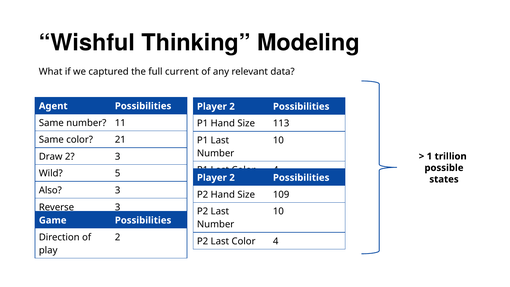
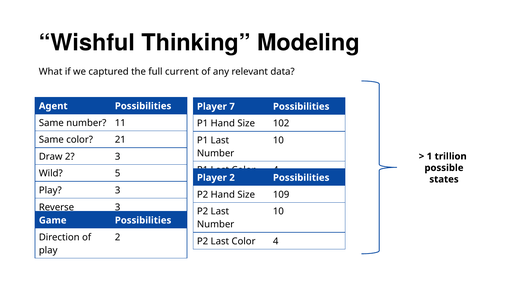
2: 2 -> 7 (232, 106)
113: 113 -> 102 (281, 123)
Also: Also -> Play (50, 190)
